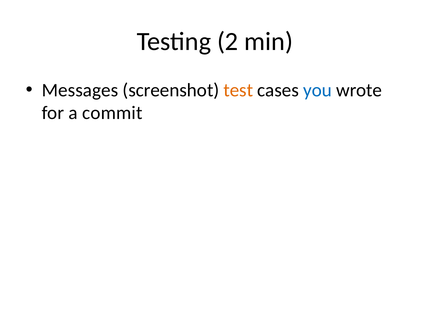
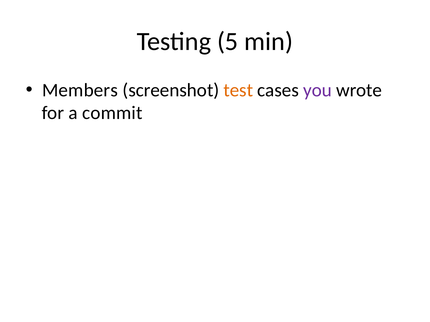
2: 2 -> 5 (228, 42)
Messages: Messages -> Members (80, 90)
you colour: blue -> purple (317, 90)
